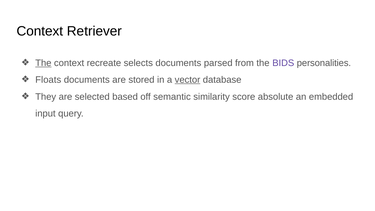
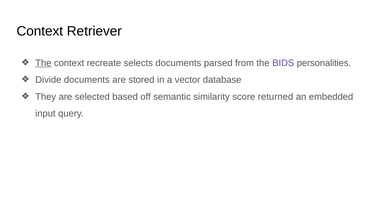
Floats: Floats -> Divide (48, 80)
vector underline: present -> none (188, 80)
absolute: absolute -> returned (276, 97)
